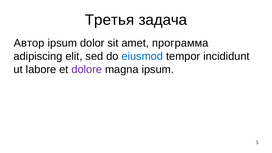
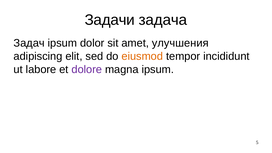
Третья: Третья -> Задачи (110, 20)
Автор: Автор -> Задач (29, 43)
программа: программа -> улучшения (180, 43)
eiusmod colour: blue -> orange (142, 56)
